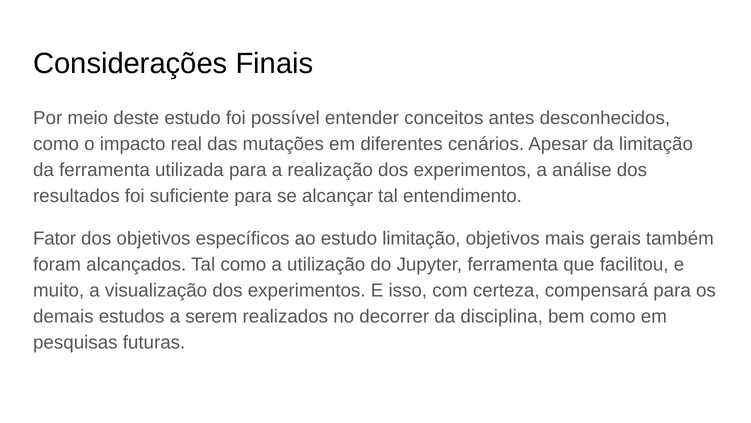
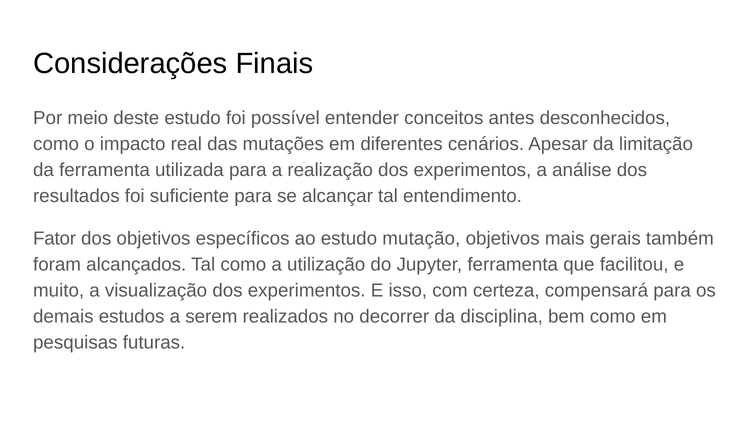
estudo limitação: limitação -> mutação (421, 238)
